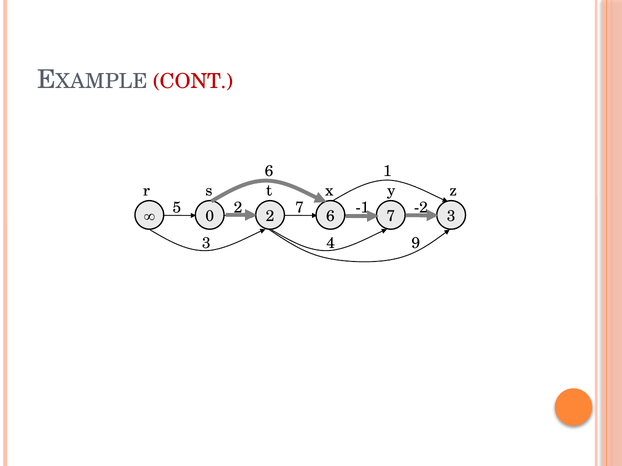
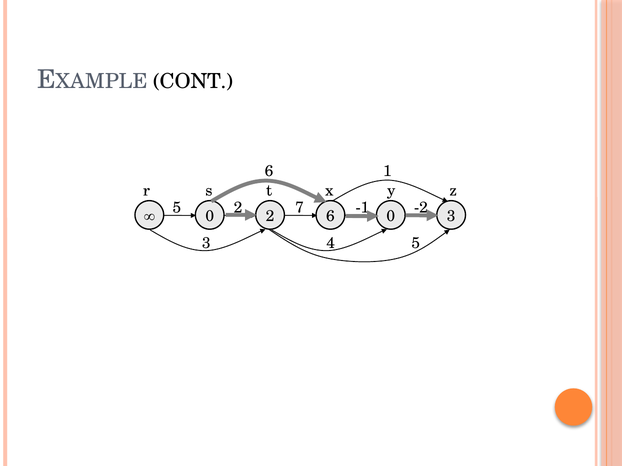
CONT colour: red -> black (193, 81)
2 7: 7 -> 0 (391, 216)
4 9: 9 -> 5 (416, 243)
